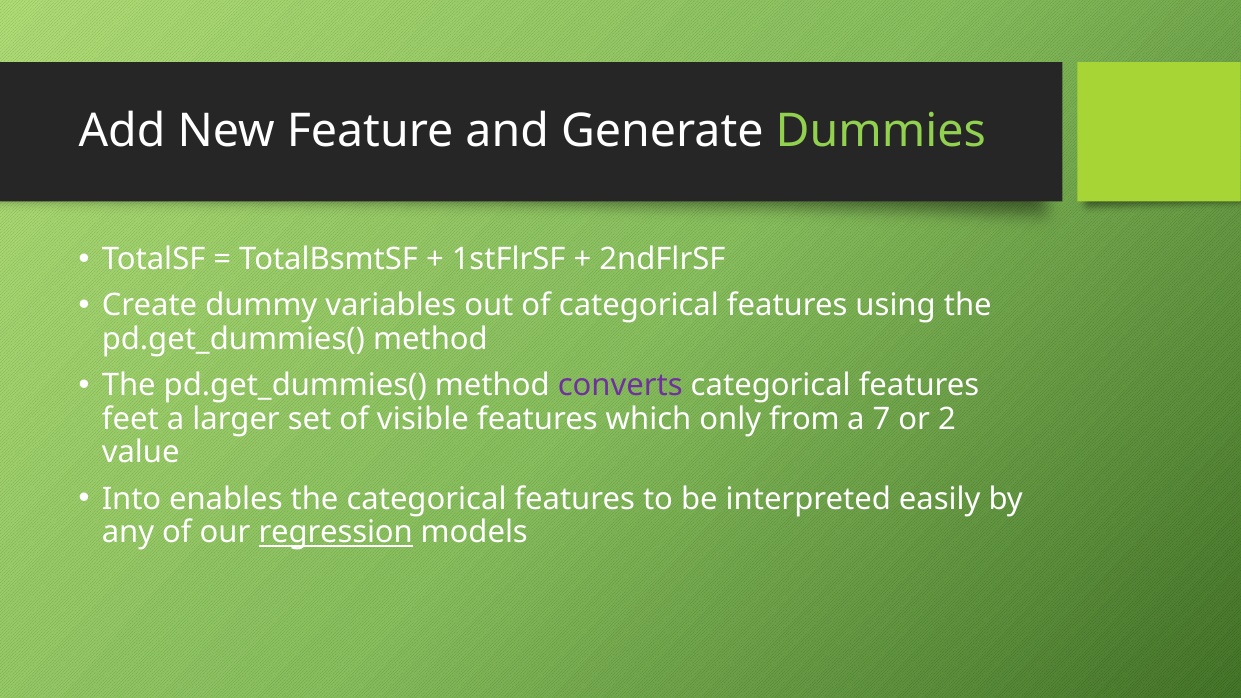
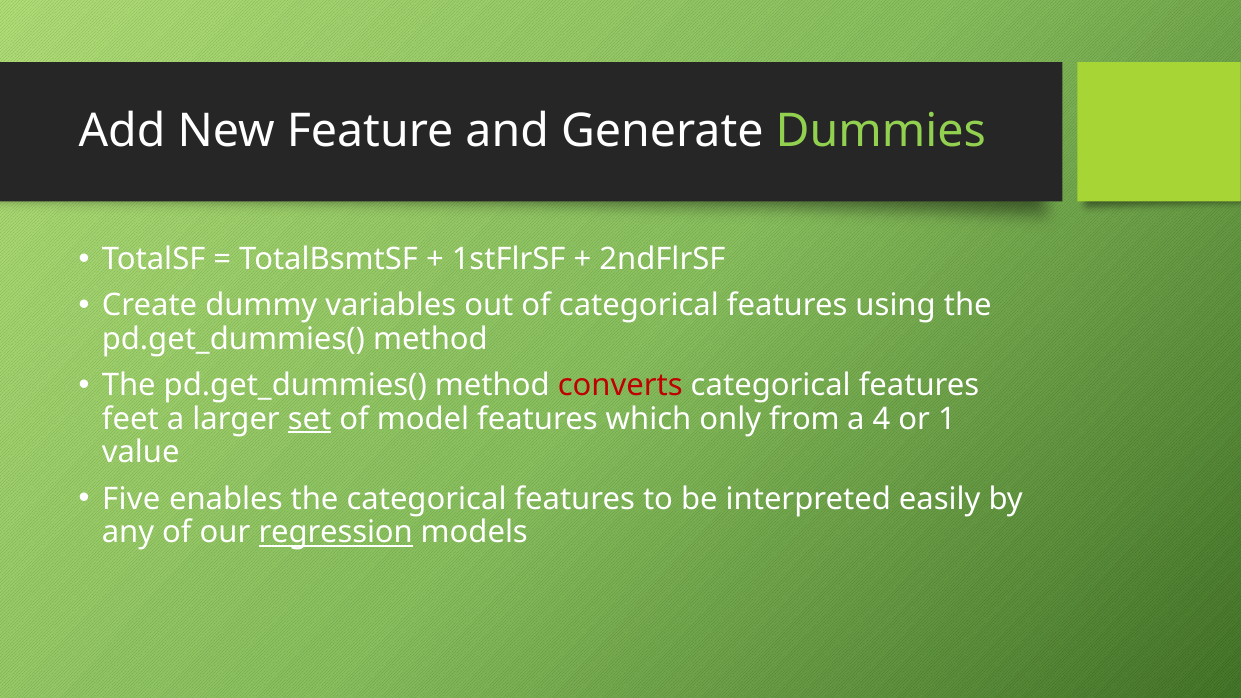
converts colour: purple -> red (620, 385)
set underline: none -> present (310, 419)
visible: visible -> model (423, 419)
7: 7 -> 4 (881, 419)
2: 2 -> 1 (947, 419)
Into: Into -> Five (131, 499)
